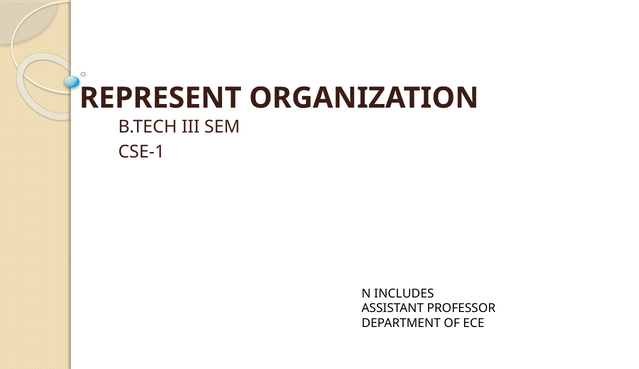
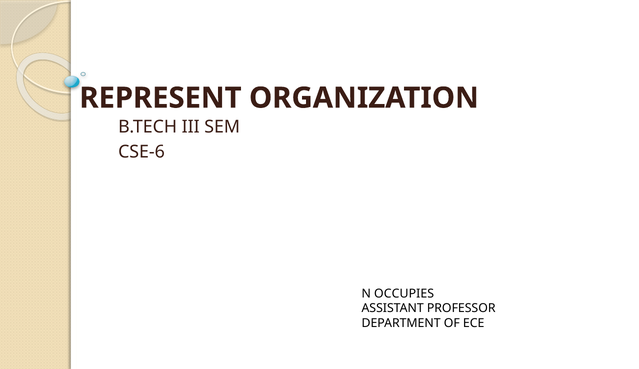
CSE-1: CSE-1 -> CSE-6 (141, 152)
INCLUDES: INCLUDES -> OCCUPIES (404, 293)
